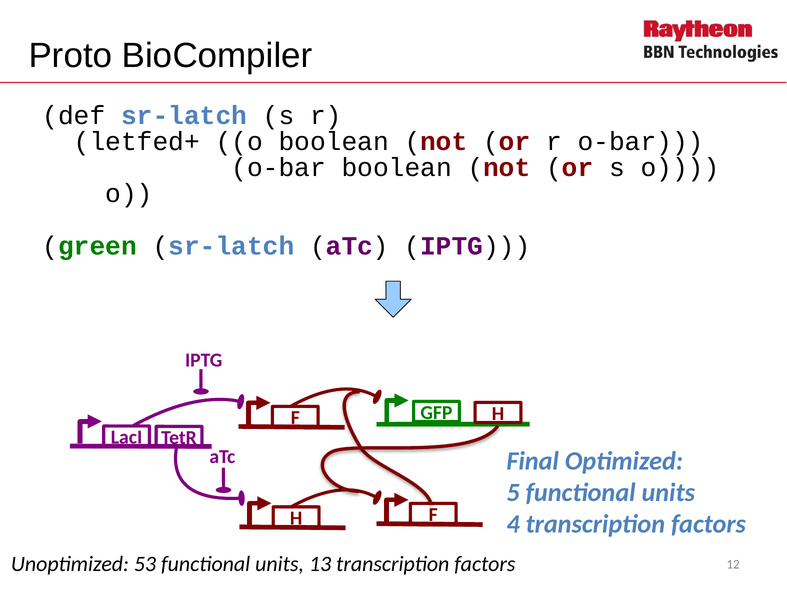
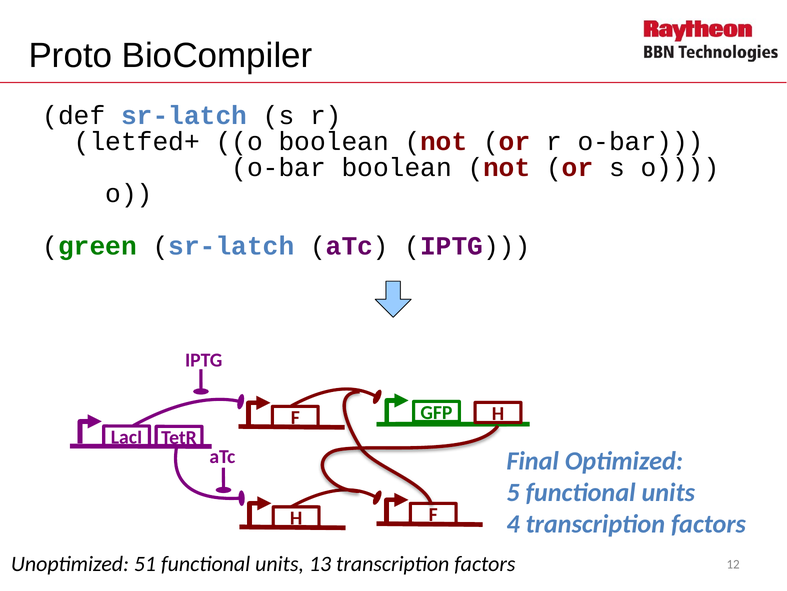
53: 53 -> 51 (145, 563)
